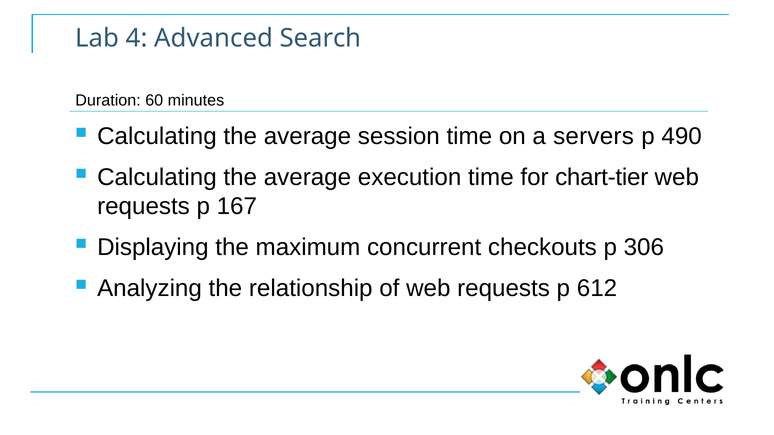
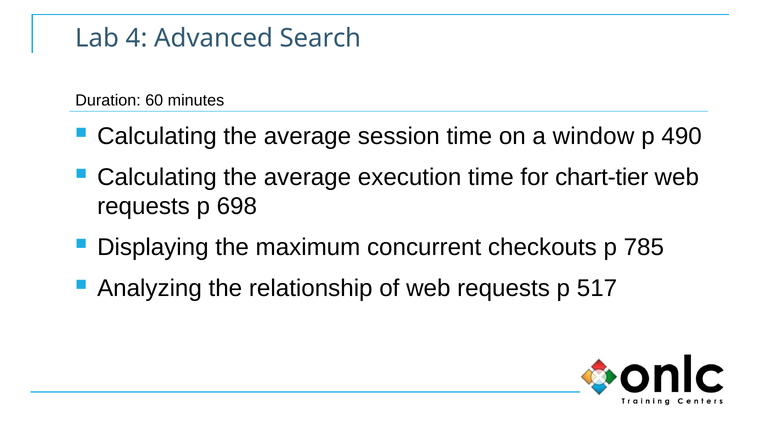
servers: servers -> window (594, 136)
167: 167 -> 698 (237, 206)
306: 306 -> 785 (644, 247)
612: 612 -> 517 (597, 289)
